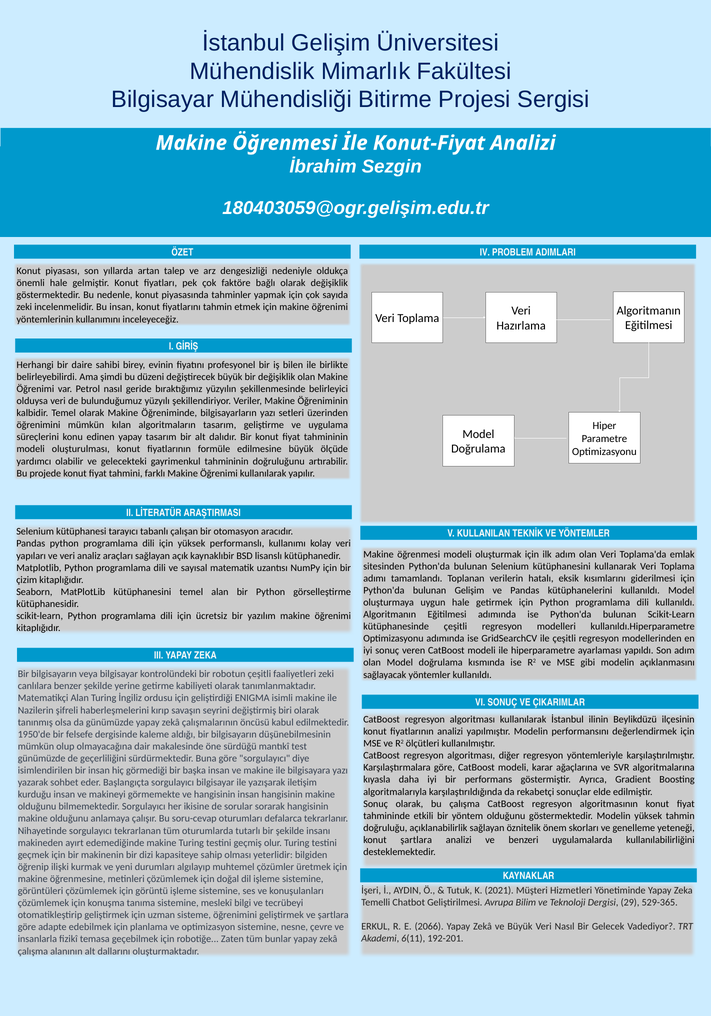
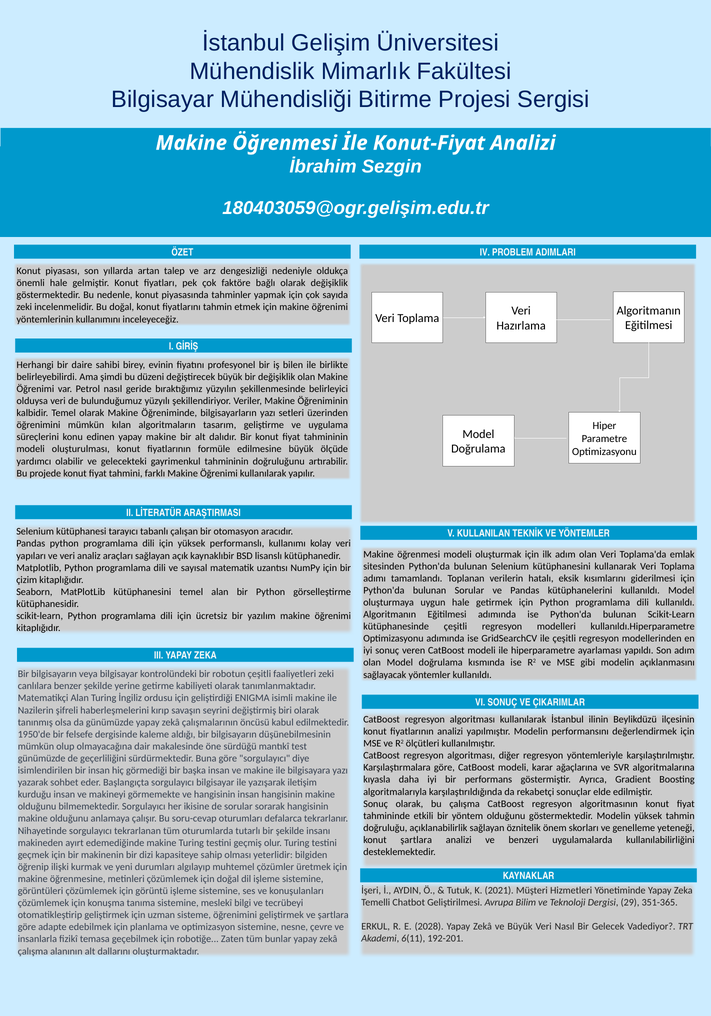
Bu insan: insan -> doğal (122, 307)
yapay tasarım: tasarım -> makine (161, 437)
bulunan Gelişim: Gelişim -> Sorular (469, 590)
529-365: 529-365 -> 351-365 (660, 903)
2066: 2066 -> 2028 (429, 927)
